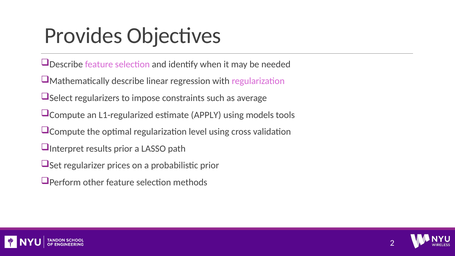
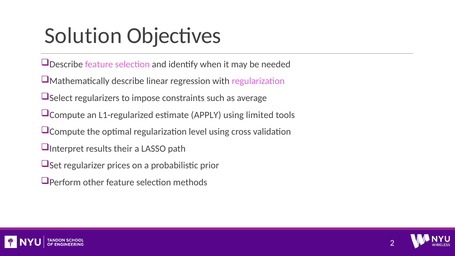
Provides: Provides -> Solution (83, 36)
models: models -> limited (260, 115)
results prior: prior -> their (123, 149)
